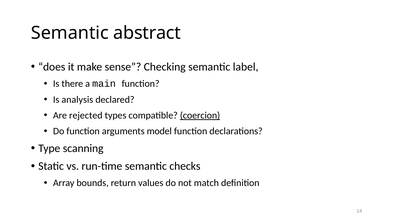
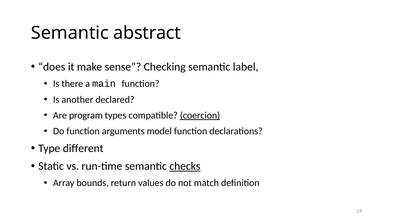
analysis: analysis -> another (77, 100)
rejected: rejected -> program (86, 115)
scanning: scanning -> different (83, 148)
checks underline: none -> present (185, 166)
